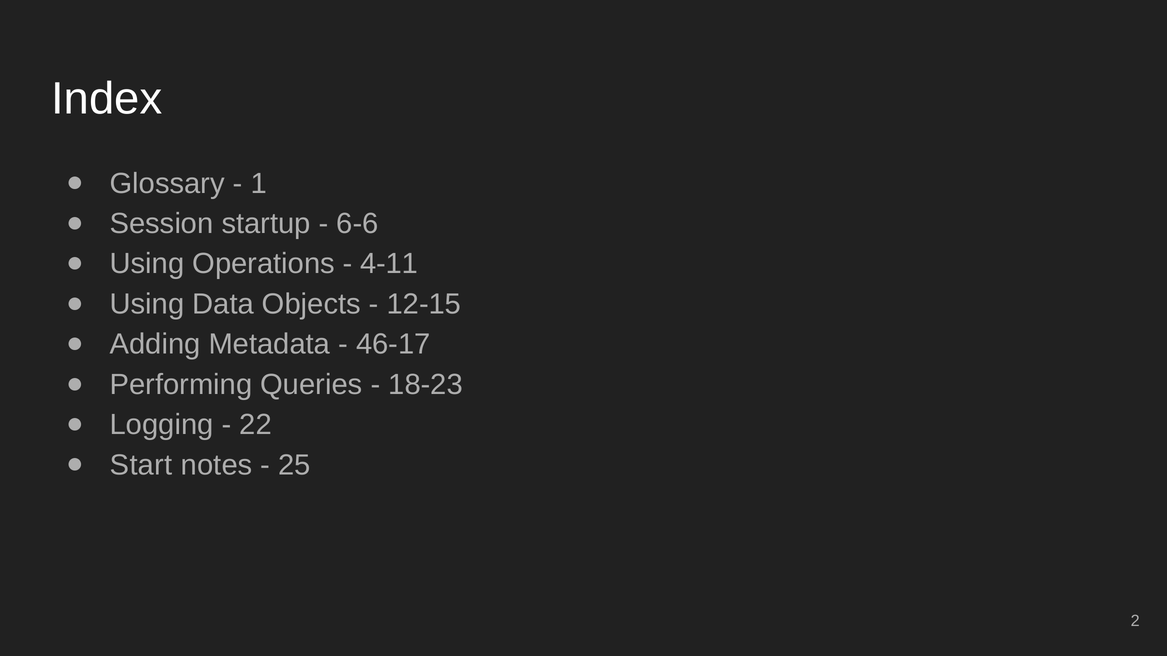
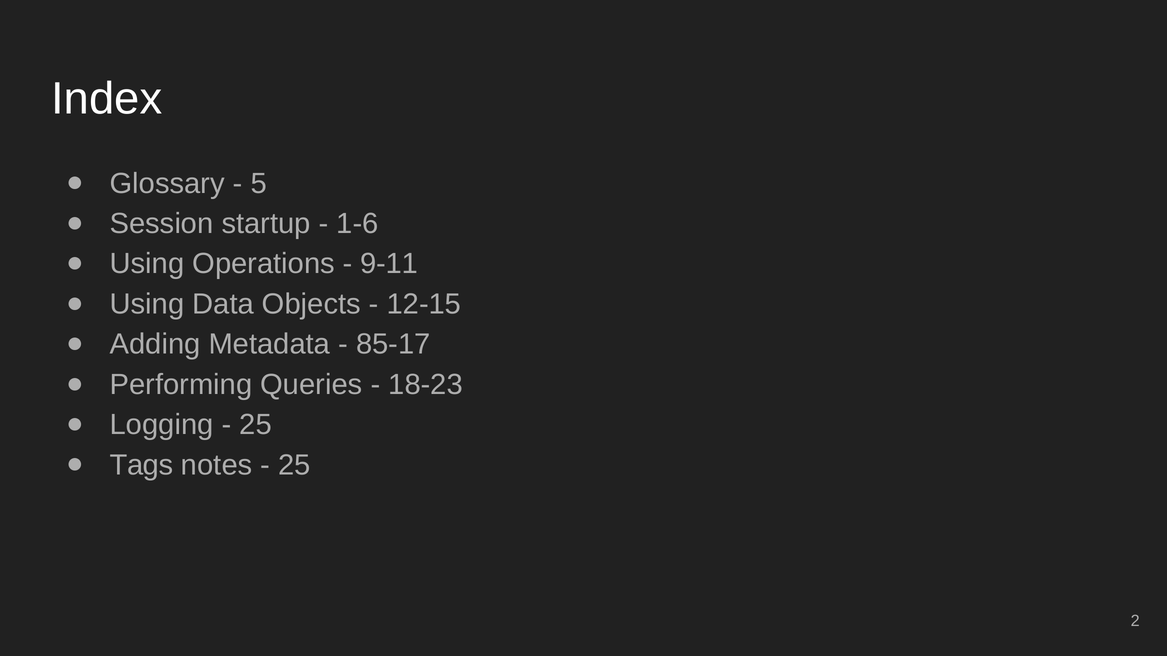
1: 1 -> 5 (259, 184)
6-6: 6-6 -> 1-6 (358, 224)
4-11: 4-11 -> 9-11 (389, 264)
46-17: 46-17 -> 85-17 (393, 345)
22: 22 -> 25 (256, 425)
Start: Start -> Tags (141, 465)
